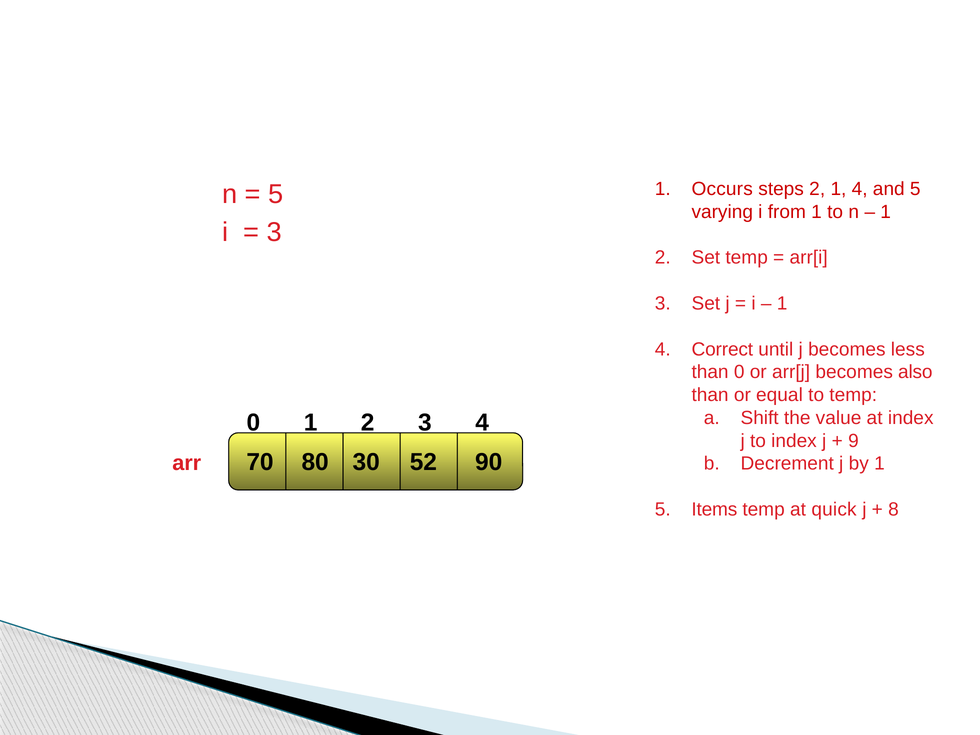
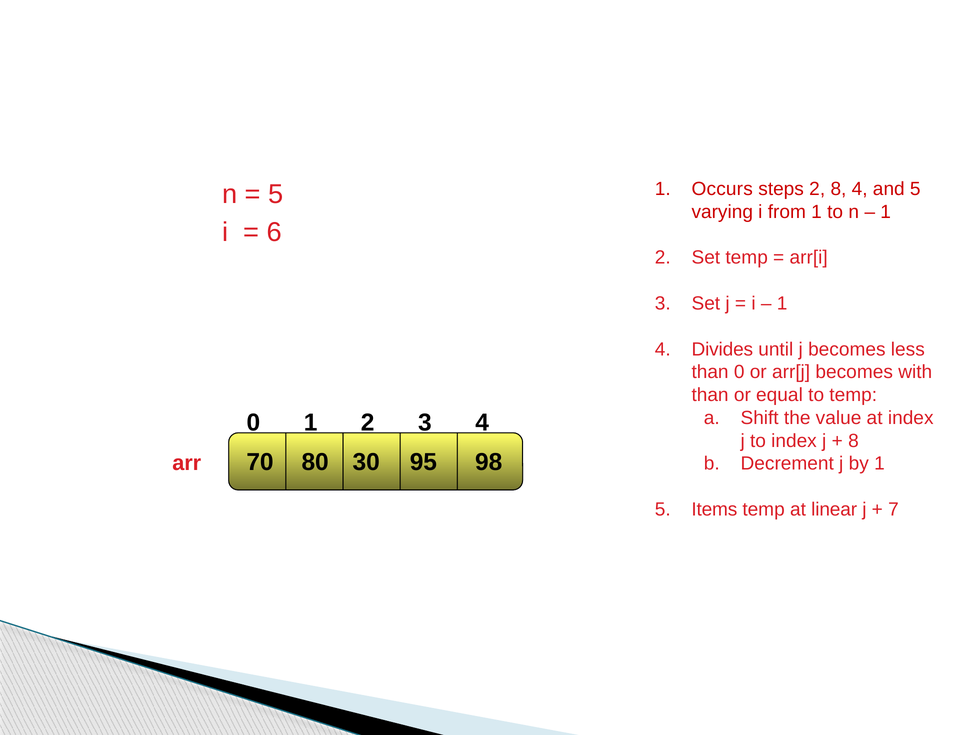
steps 2 1: 1 -> 8 (838, 189)
3: 3 -> 6 (274, 232)
Correct: Correct -> Divides (722, 349)
also: also -> with (915, 372)
9: 9 -> 8 (853, 441)
52: 52 -> 95 (423, 462)
90: 90 -> 98 (489, 462)
quick: quick -> linear (834, 509)
8: 8 -> 7 (893, 509)
